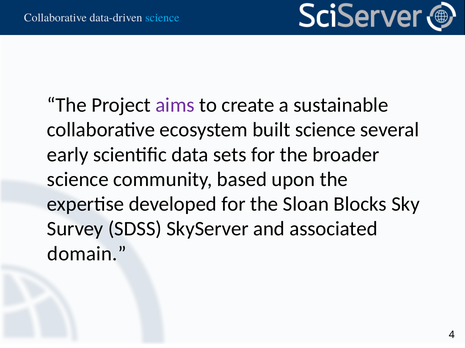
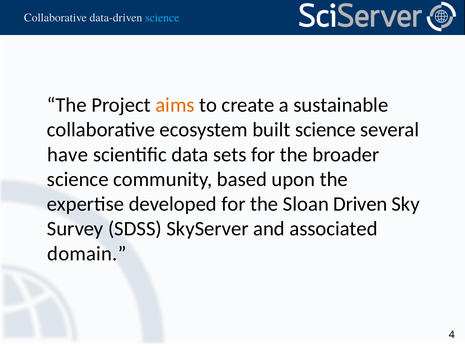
aims colour: purple -> orange (175, 105)
early: early -> have (68, 155)
Blocks: Blocks -> Driven (360, 204)
